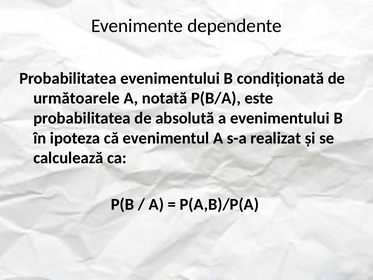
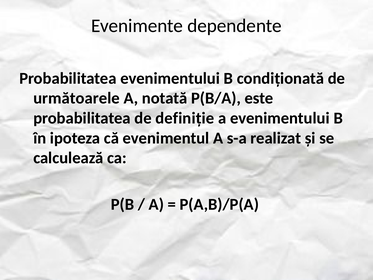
absolută: absolută -> definiție (185, 118)
